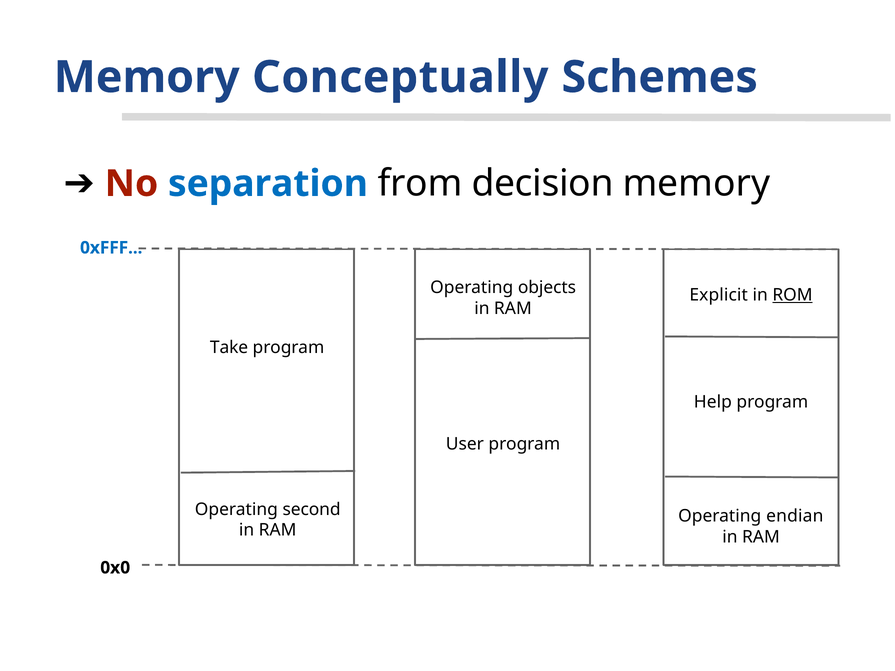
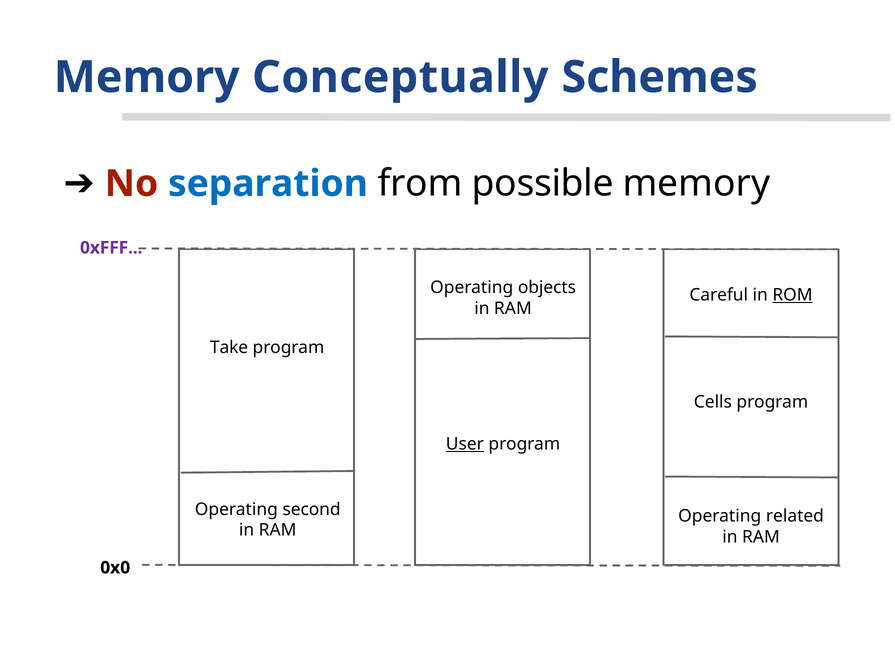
decision: decision -> possible (543, 184)
0xFFF colour: blue -> purple (111, 248)
Explicit: Explicit -> Careful (719, 295)
Help: Help -> Cells (713, 402)
User underline: none -> present (465, 444)
endian: endian -> related (795, 516)
